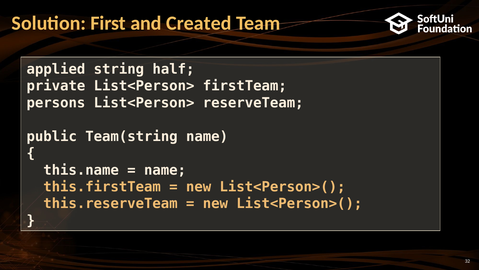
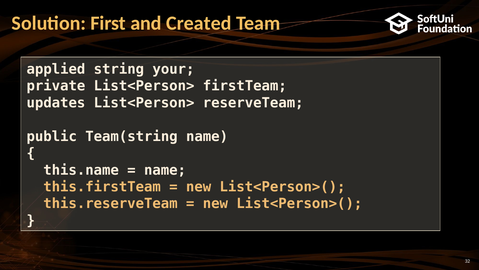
half: half -> your (173, 69)
persons: persons -> updates (56, 103)
